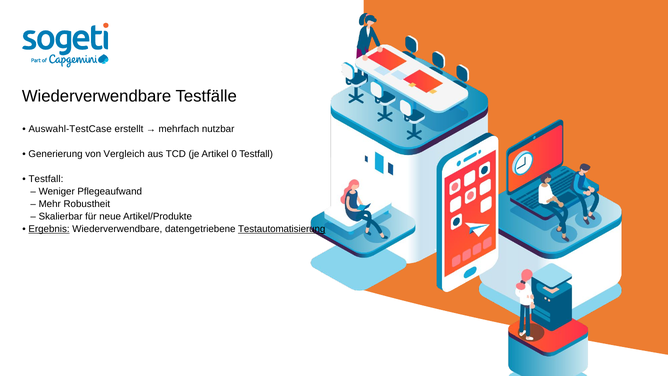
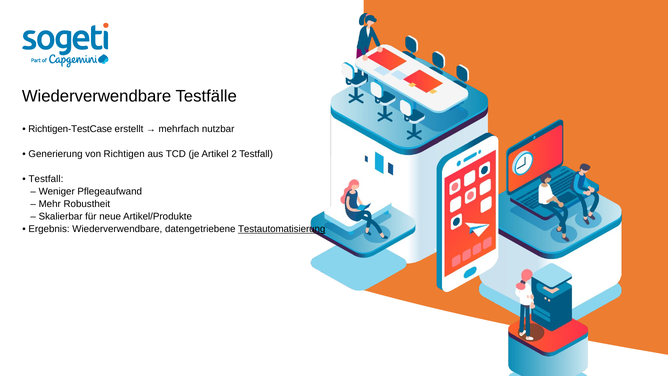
Auswahl-TestCase: Auswahl-TestCase -> Richtigen-TestCase (70, 129)
Vergleich: Vergleich -> Richtigen (124, 154)
0: 0 -> 2 (234, 154)
Ergebnis underline: present -> none (49, 229)
